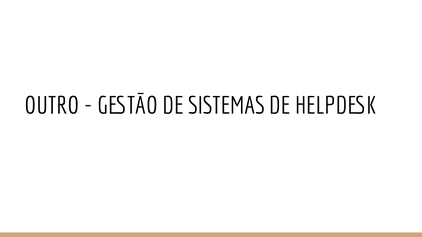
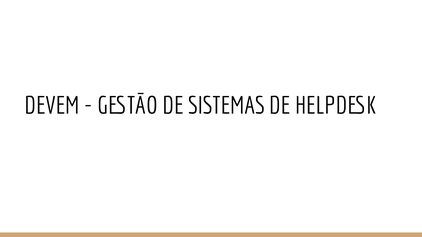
OUTRO: OUTRO -> DEVEM (52, 106)
